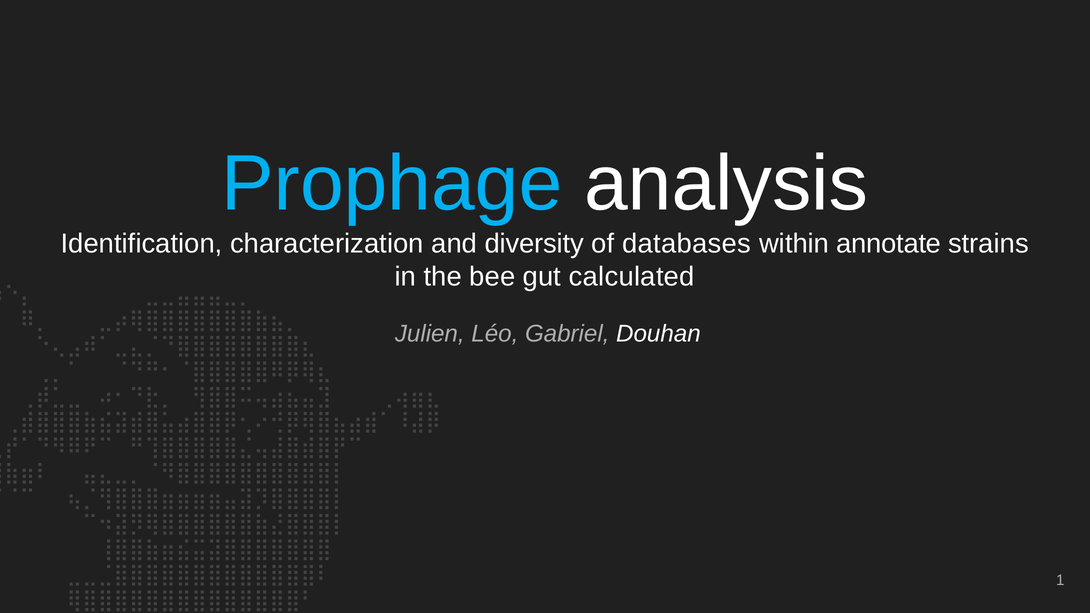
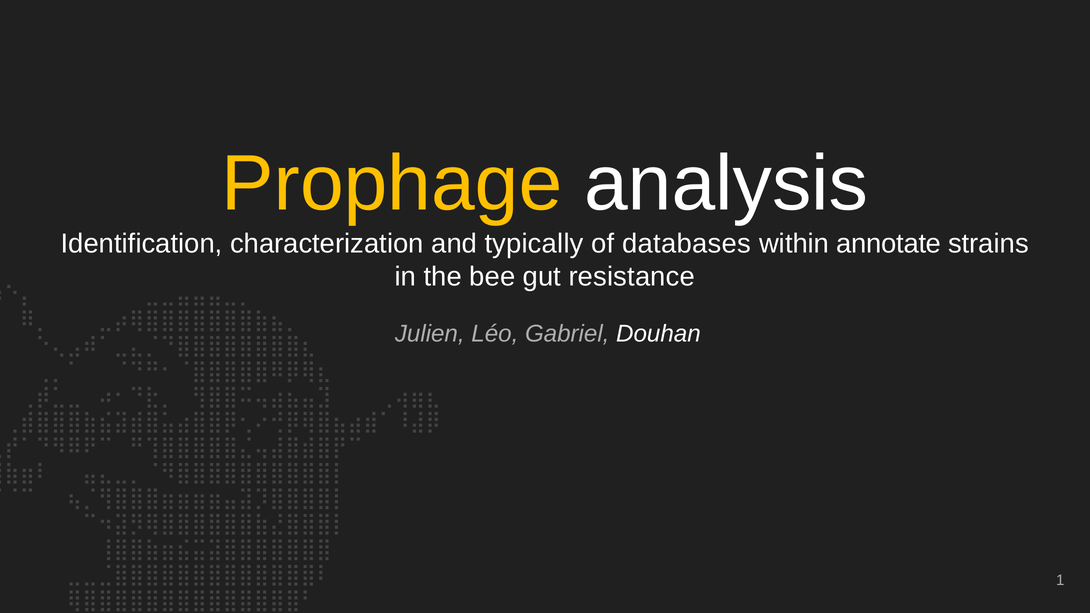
Prophage colour: light blue -> yellow (392, 184)
diversity: diversity -> typically (534, 244)
calculated: calculated -> resistance (632, 277)
